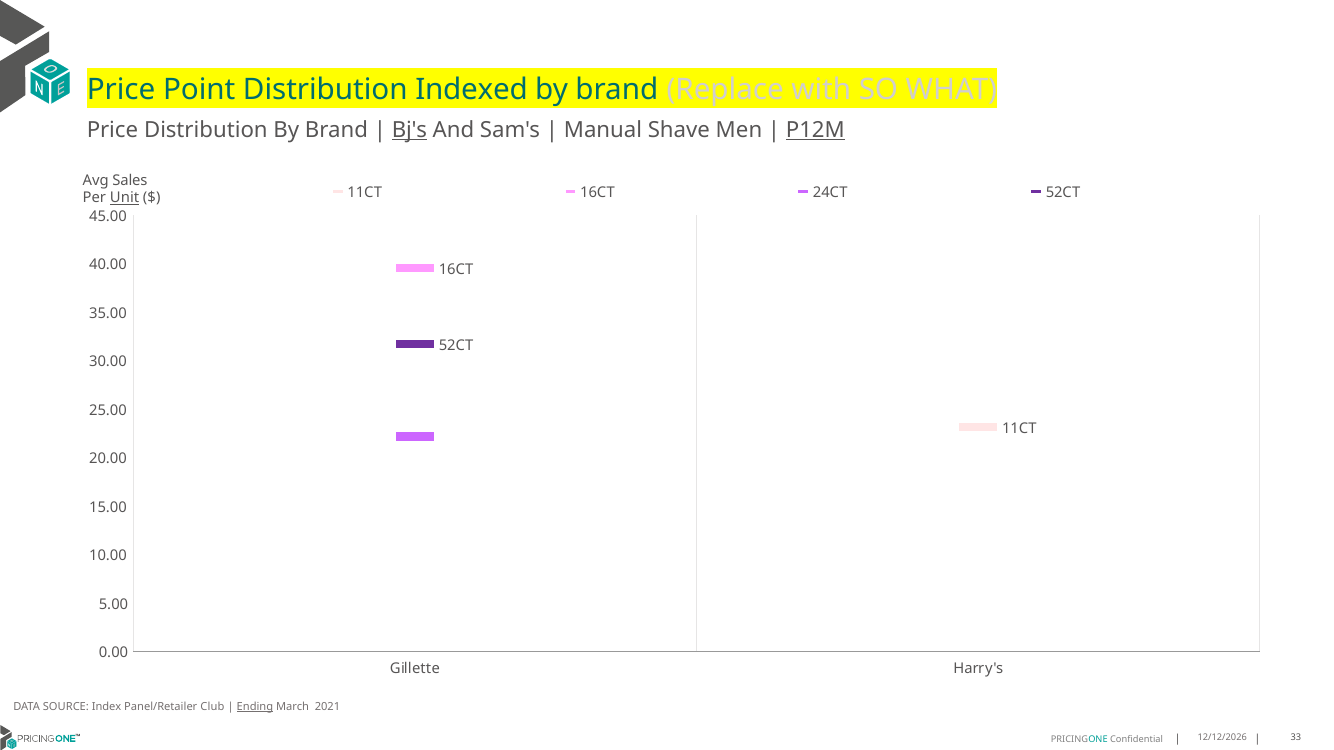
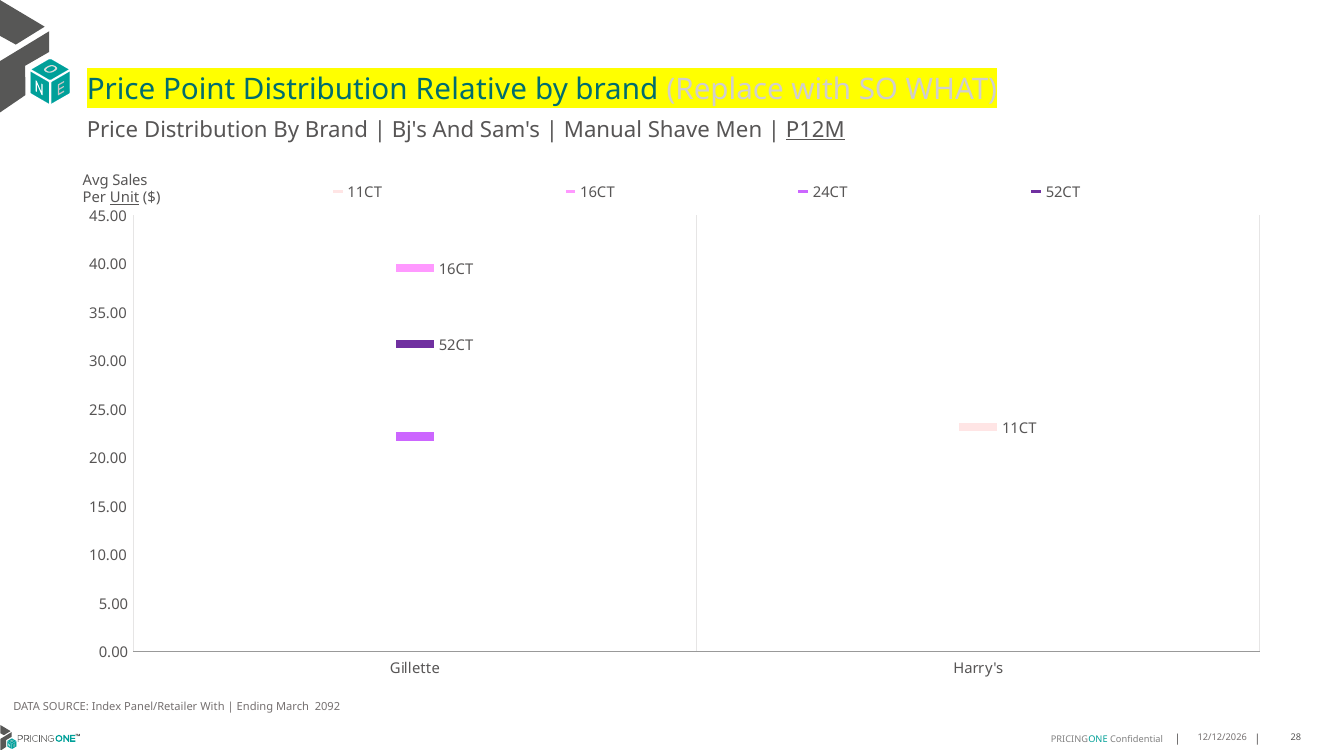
Indexed: Indexed -> Relative (471, 90)
Bj's underline: present -> none (409, 130)
Panel/Retailer Club: Club -> With (212, 707)
Ending underline: present -> none (255, 707)
2021: 2021 -> 2092 (327, 707)
33: 33 -> 28 (1296, 738)
